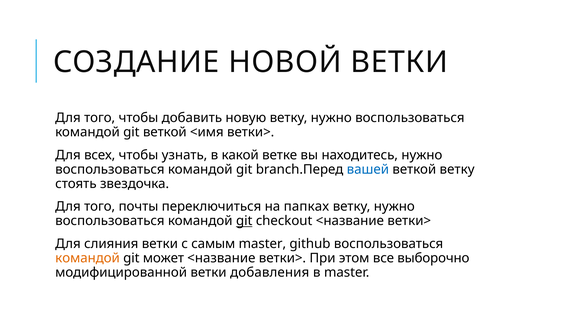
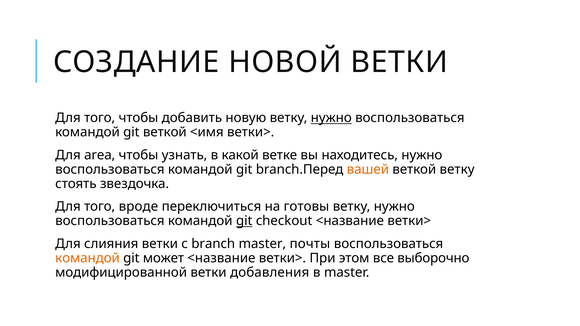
нужно underline: none -> present (331, 118)
всех: всех -> area (100, 155)
вашей colour: blue -> orange (368, 170)
почты: почты -> вроде (138, 207)
папках: папках -> готовы (306, 207)
самым: самым -> branch (213, 244)
github: github -> почты (310, 244)
